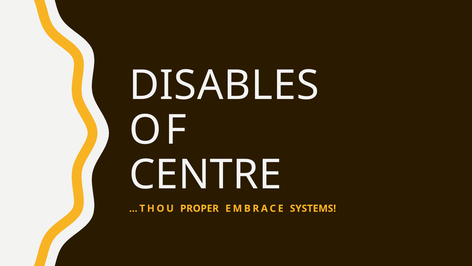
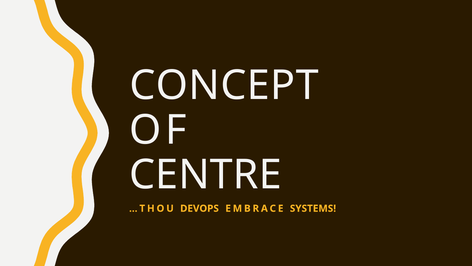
DISABLES: DISABLES -> CONCEPT (224, 85)
PROPER: PROPER -> DEVOPS (200, 208)
